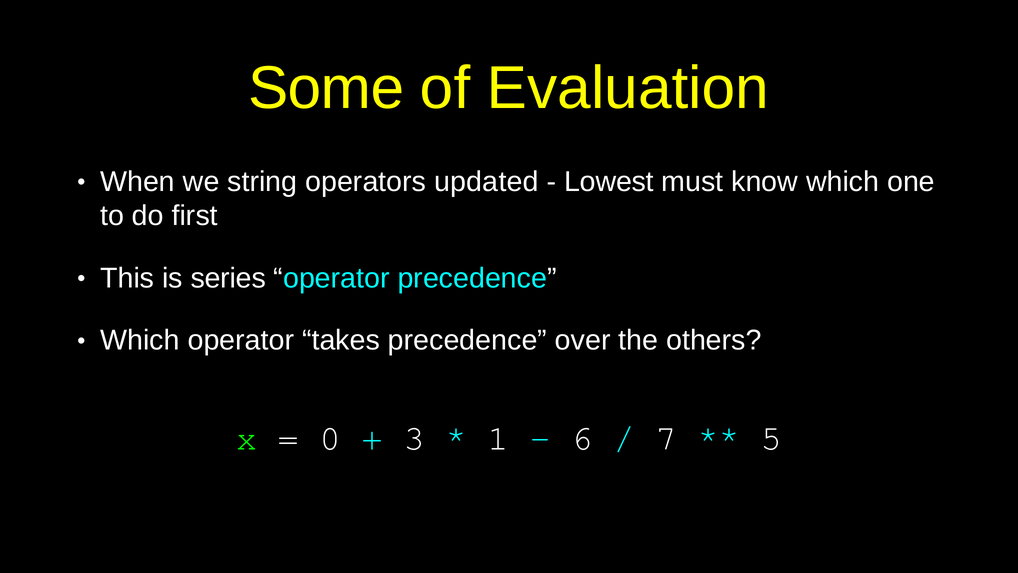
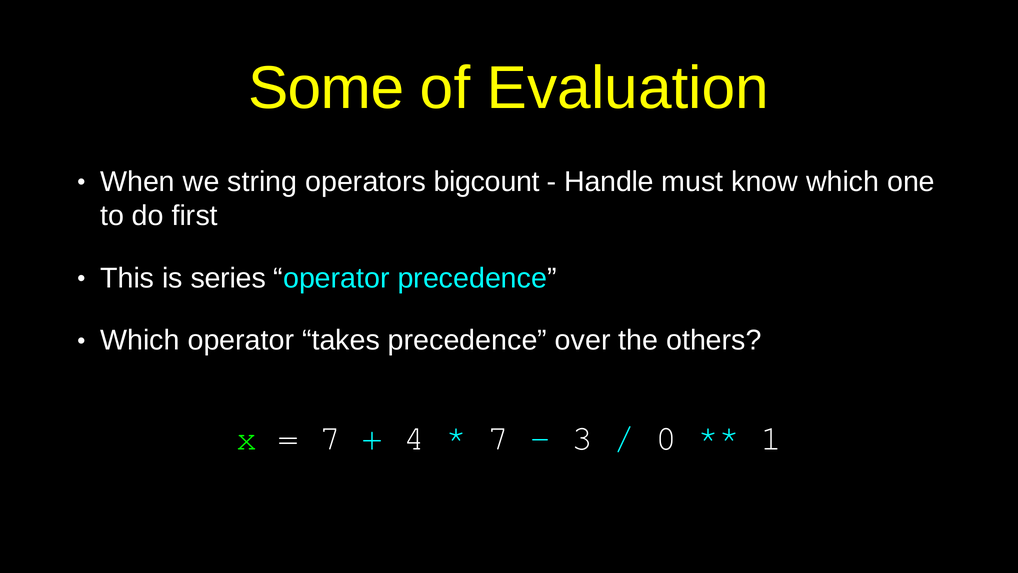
updated: updated -> bigcount (487, 181)
Lowest: Lowest -> Handle (609, 181)
0: 0 -> 7 (330, 438)
3: 3 -> 4 (414, 438)
1: 1 -> 7 (498, 438)
6: 6 -> 3 (582, 438)
7: 7 -> 0 (666, 438)
5: 5 -> 1 (771, 438)
